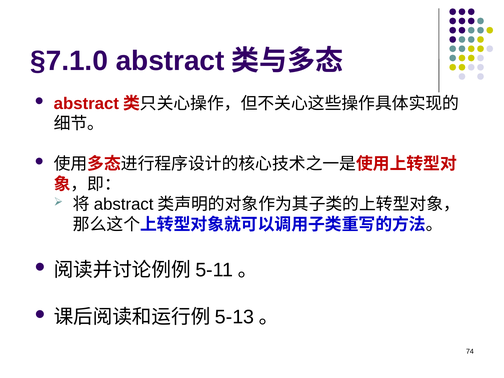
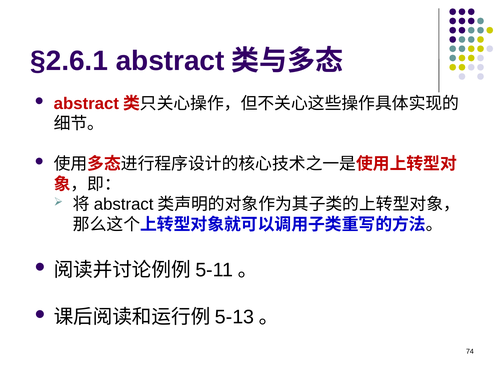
§7.1.0: §7.1.0 -> §2.6.1 (69, 61)
